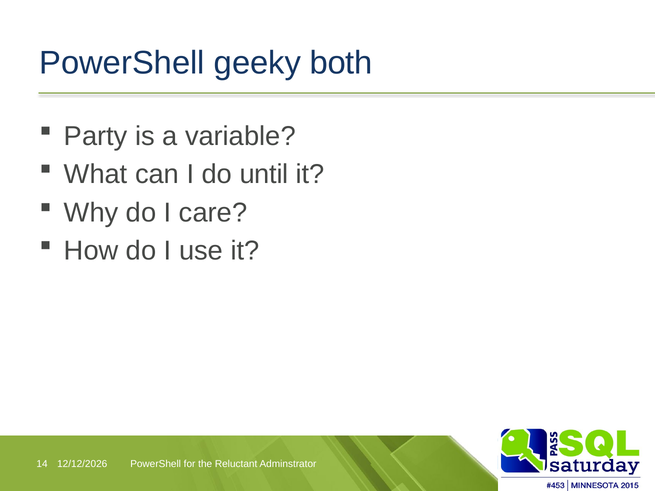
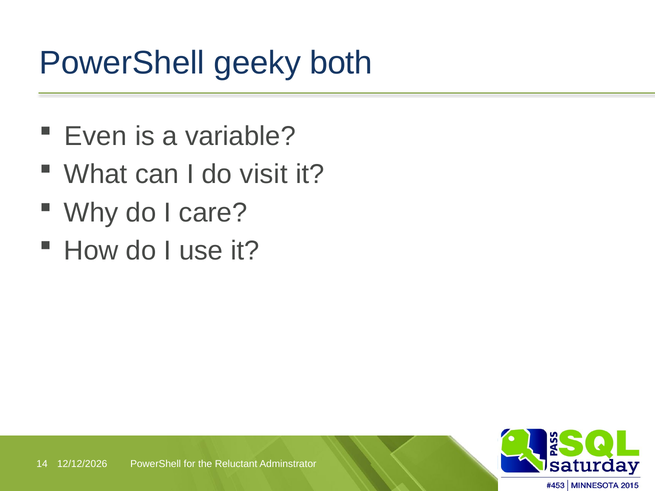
Party: Party -> Even (96, 136)
until: until -> visit (264, 174)
